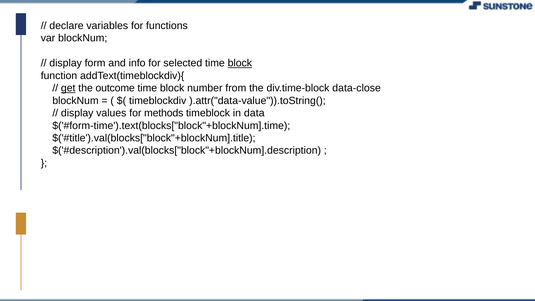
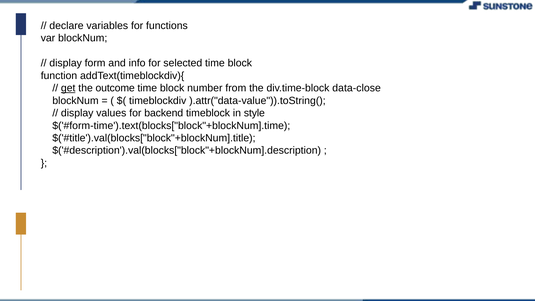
block underline: present -> none (240, 63)
methods: methods -> backend (164, 113)
data: data -> style (254, 113)
